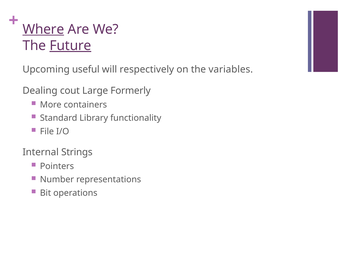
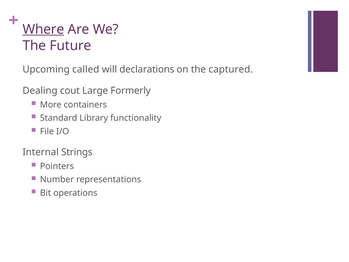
Future underline: present -> none (70, 46)
useful: useful -> called (86, 69)
respectively: respectively -> declarations (147, 69)
variables: variables -> captured (231, 69)
